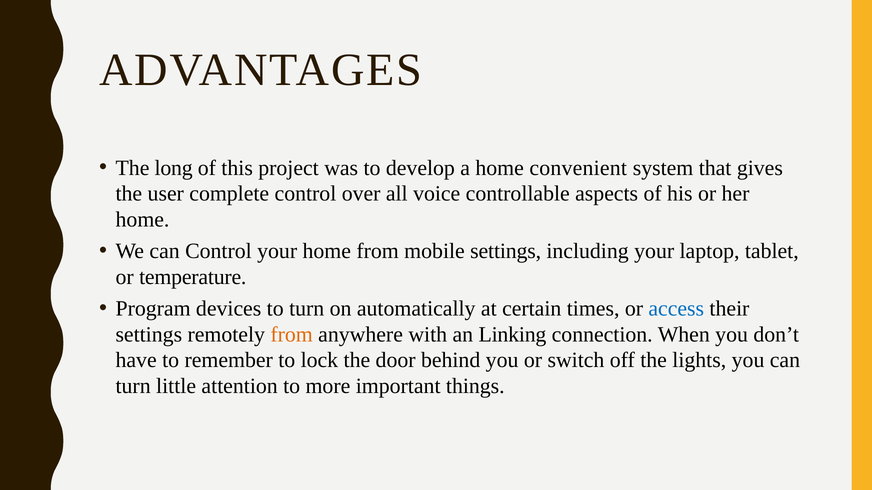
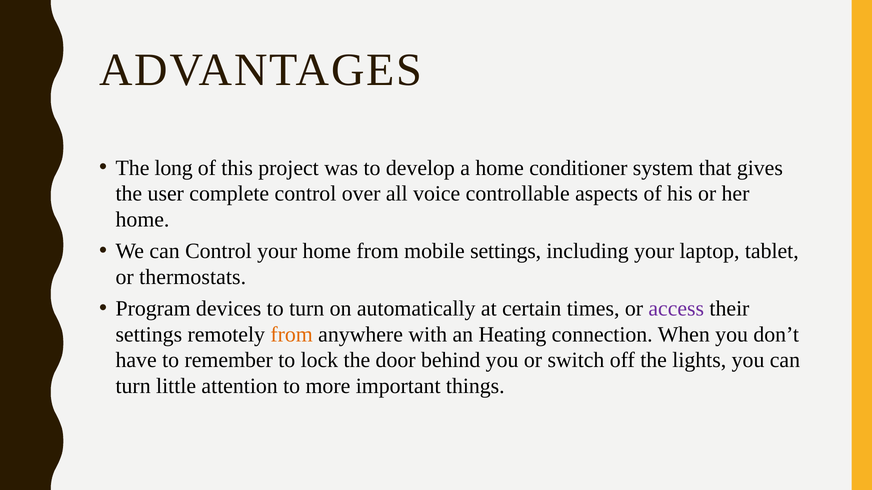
convenient: convenient -> conditioner (578, 168)
temperature: temperature -> thermostats (193, 277)
access colour: blue -> purple (676, 309)
Linking: Linking -> Heating (512, 335)
